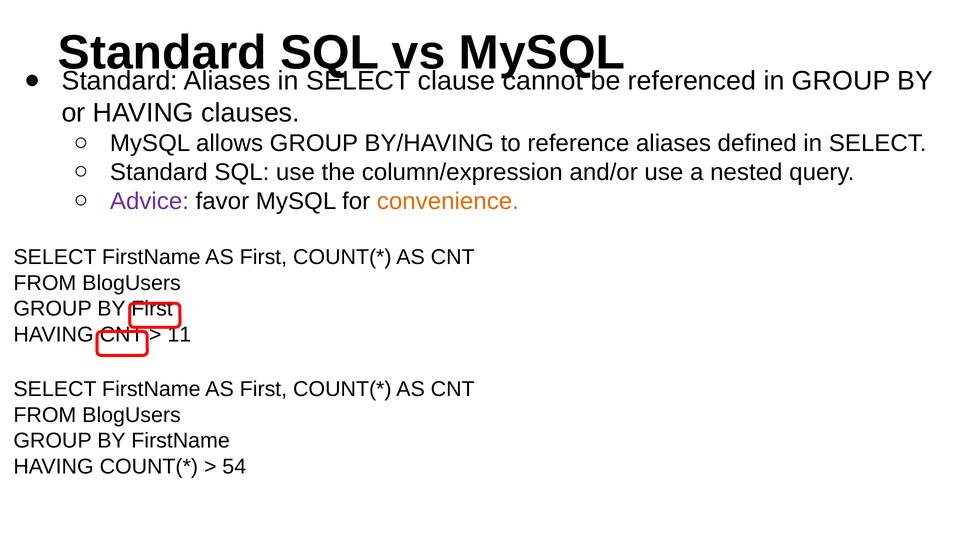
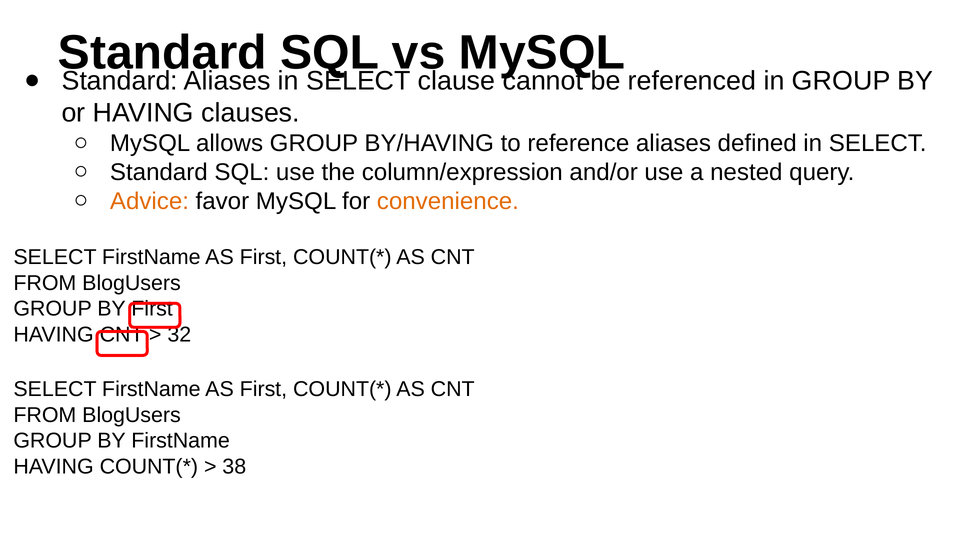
Advice colour: purple -> orange (149, 201)
11: 11 -> 32 (179, 334)
54: 54 -> 38 (234, 466)
